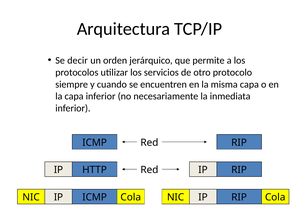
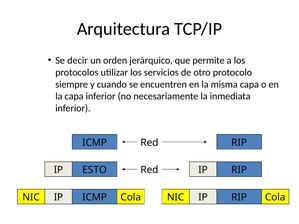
HTTP: HTTP -> ESTO (95, 170)
